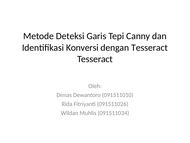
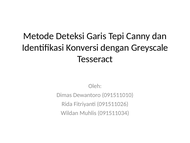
dengan Tesseract: Tesseract -> Greyscale (150, 47)
